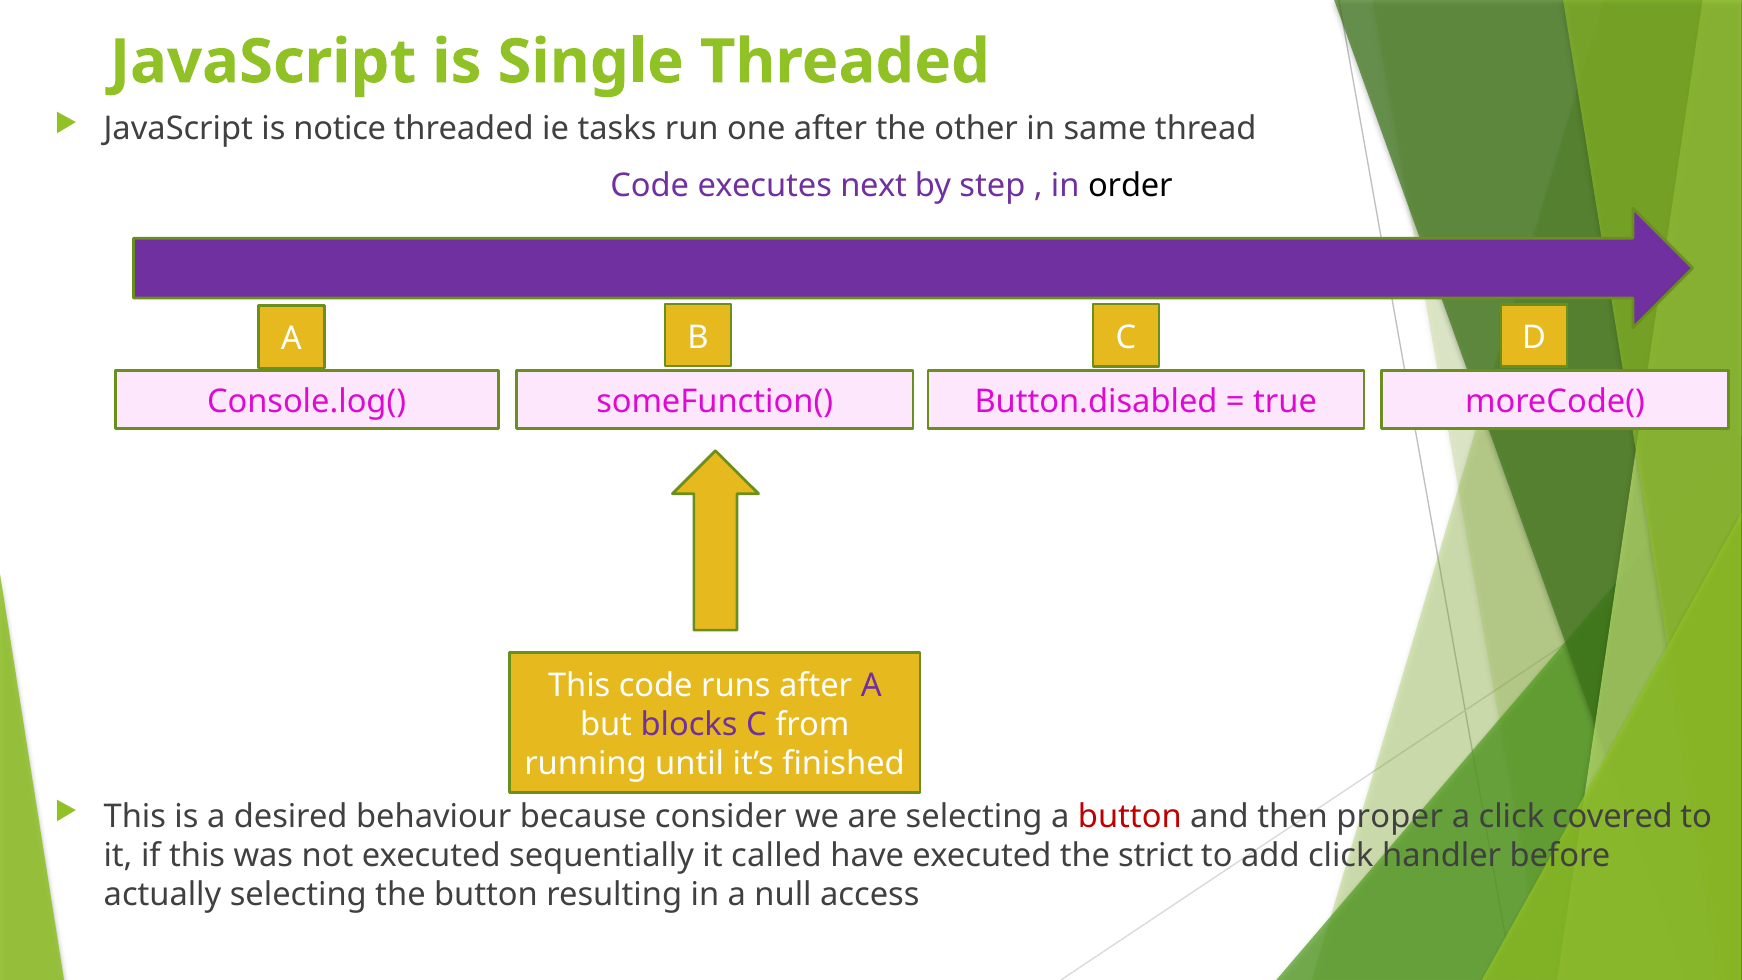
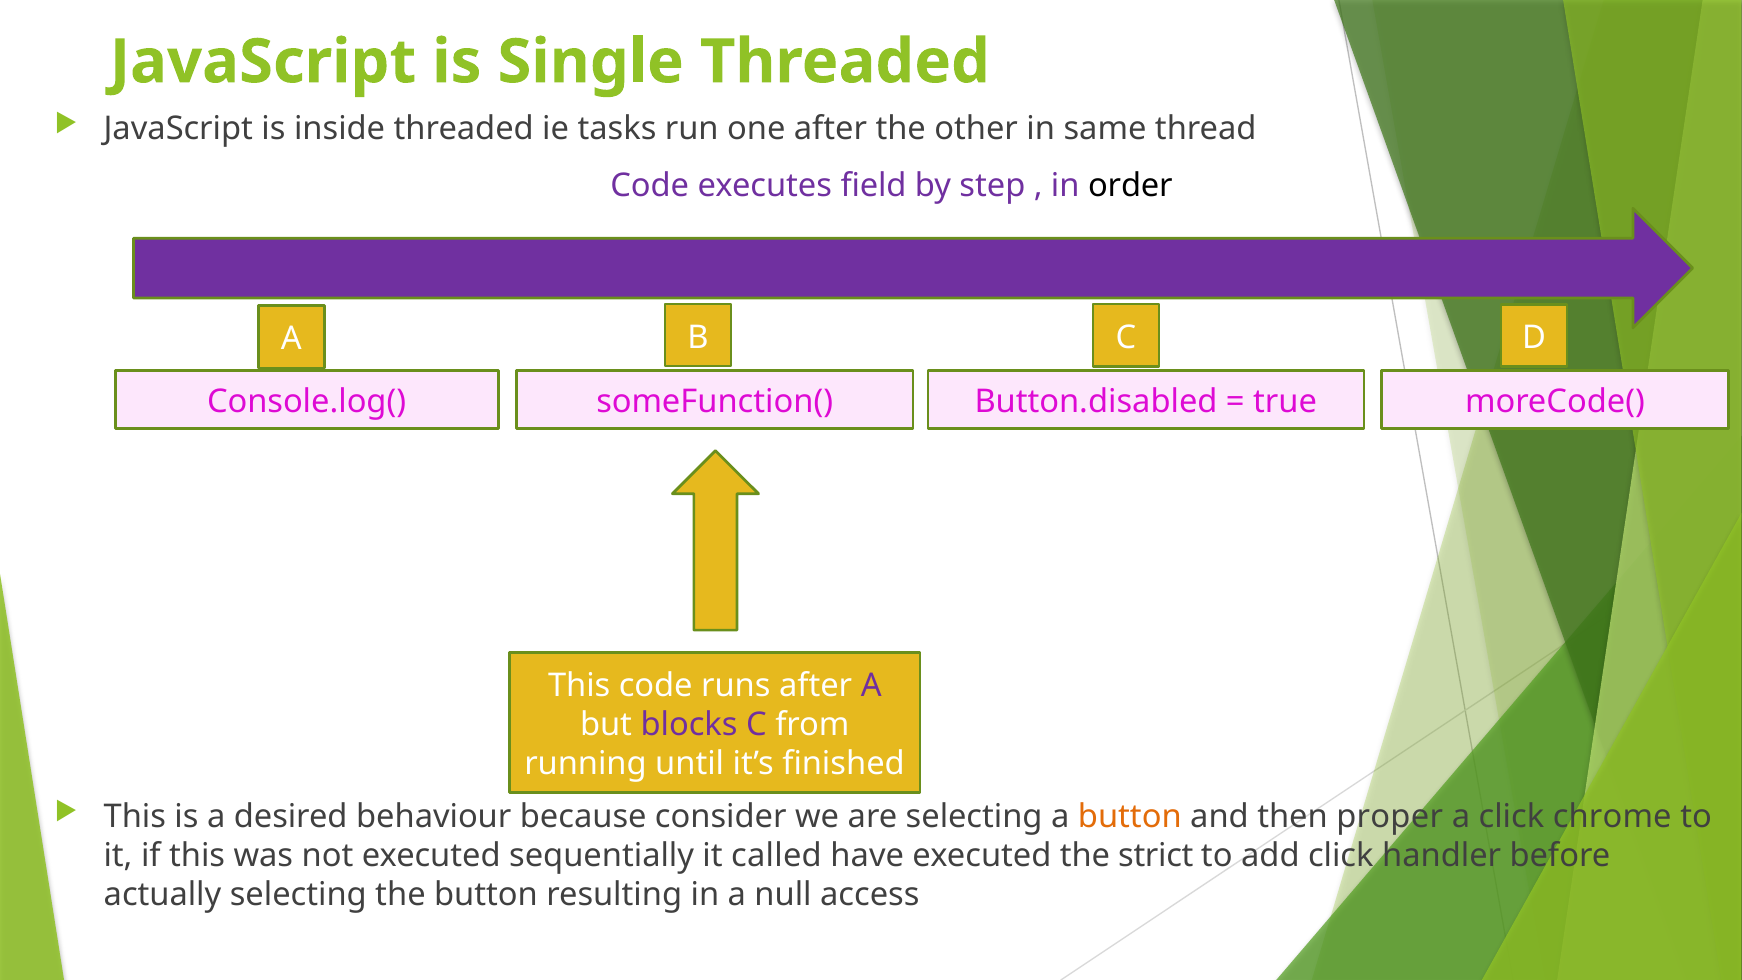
notice: notice -> inside (340, 128)
next: next -> field (874, 186)
button colour: red -> orange (1130, 817)
covered: covered -> chrome (1612, 817)
